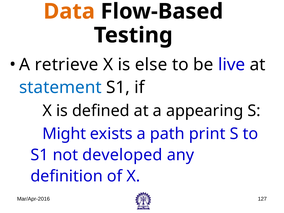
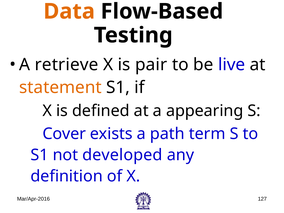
else: else -> pair (151, 65)
statement colour: blue -> orange (60, 87)
Might: Might -> Cover (64, 134)
print: print -> term (207, 134)
